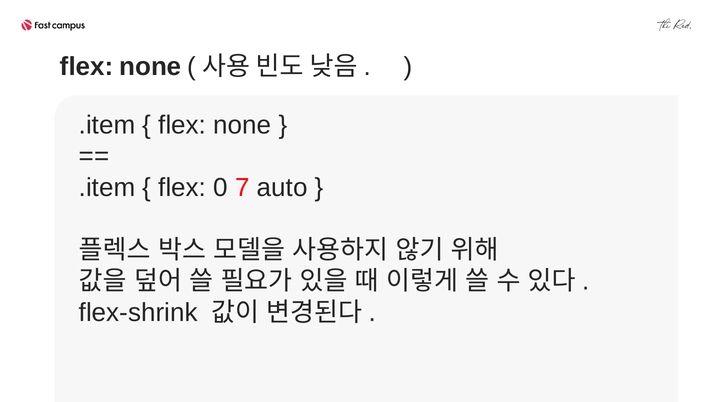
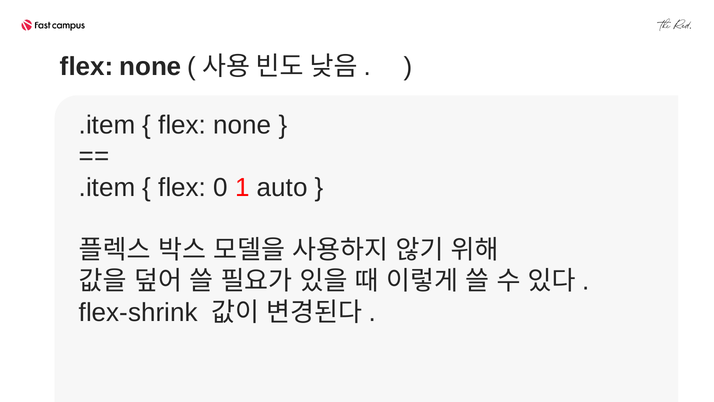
7: 7 -> 1 (243, 187)
